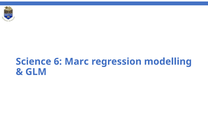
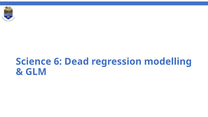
Marc: Marc -> Dead (77, 62)
